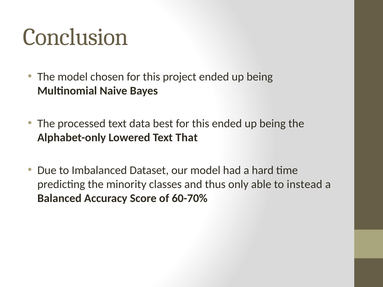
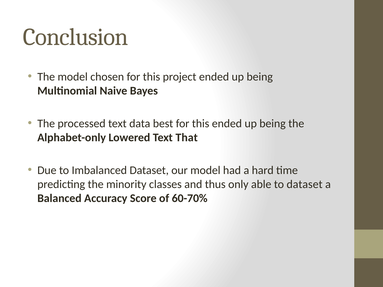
to instead: instead -> dataset (305, 184)
